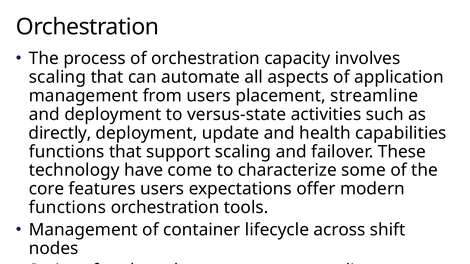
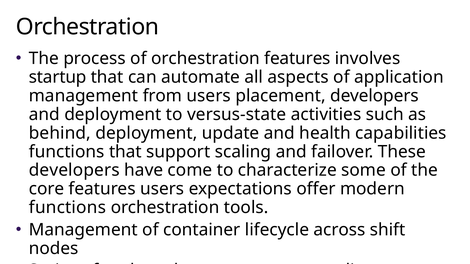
orchestration capacity: capacity -> features (297, 59)
scaling: scaling -> startup (58, 77)
placement streamline: streamline -> developers (374, 96)
directly: directly -> behind (60, 133)
technology: technology -> developers (74, 171)
